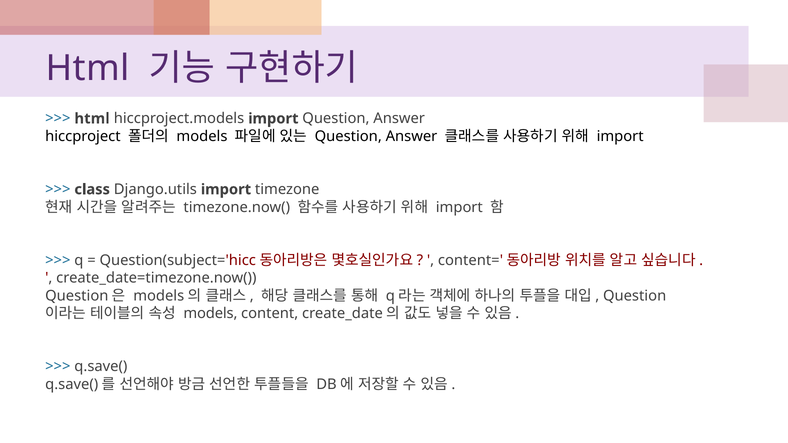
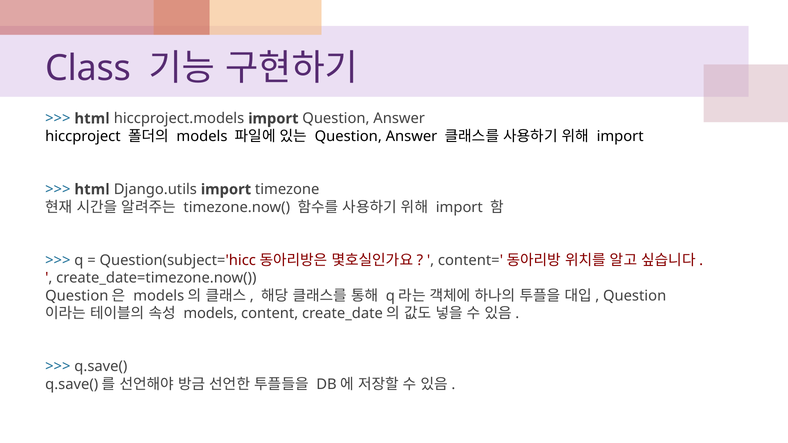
Html: Html -> Class (88, 68)
class: class -> html (92, 190)
